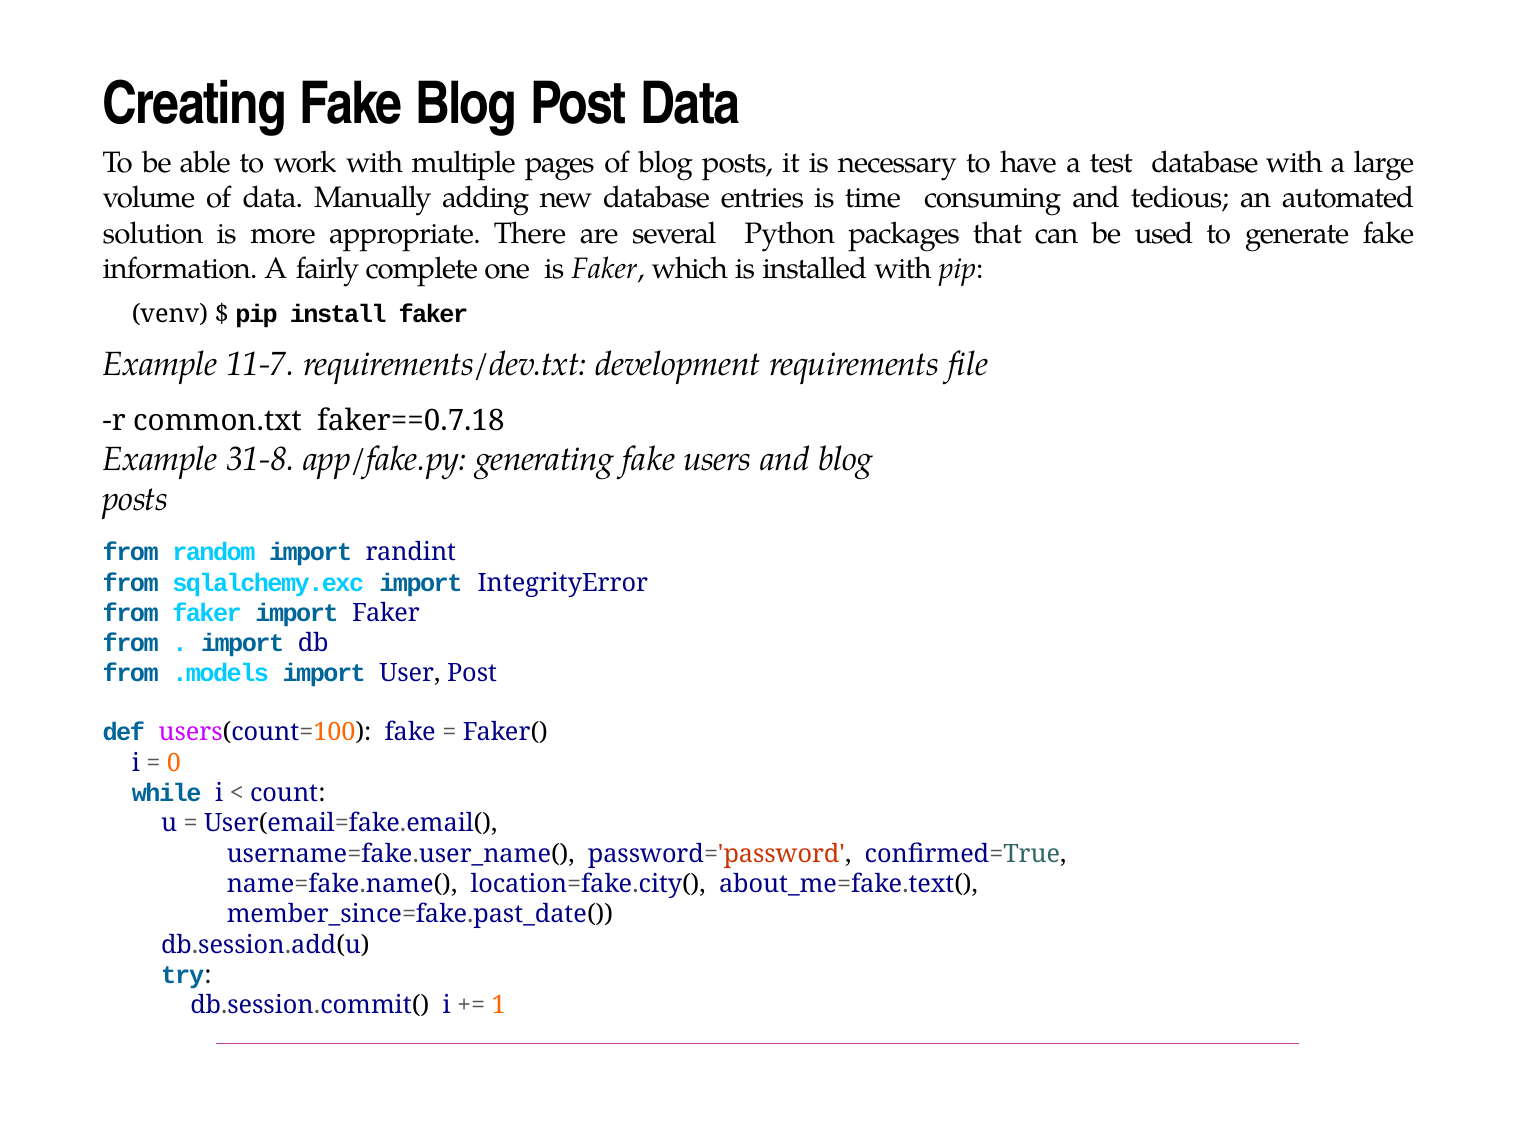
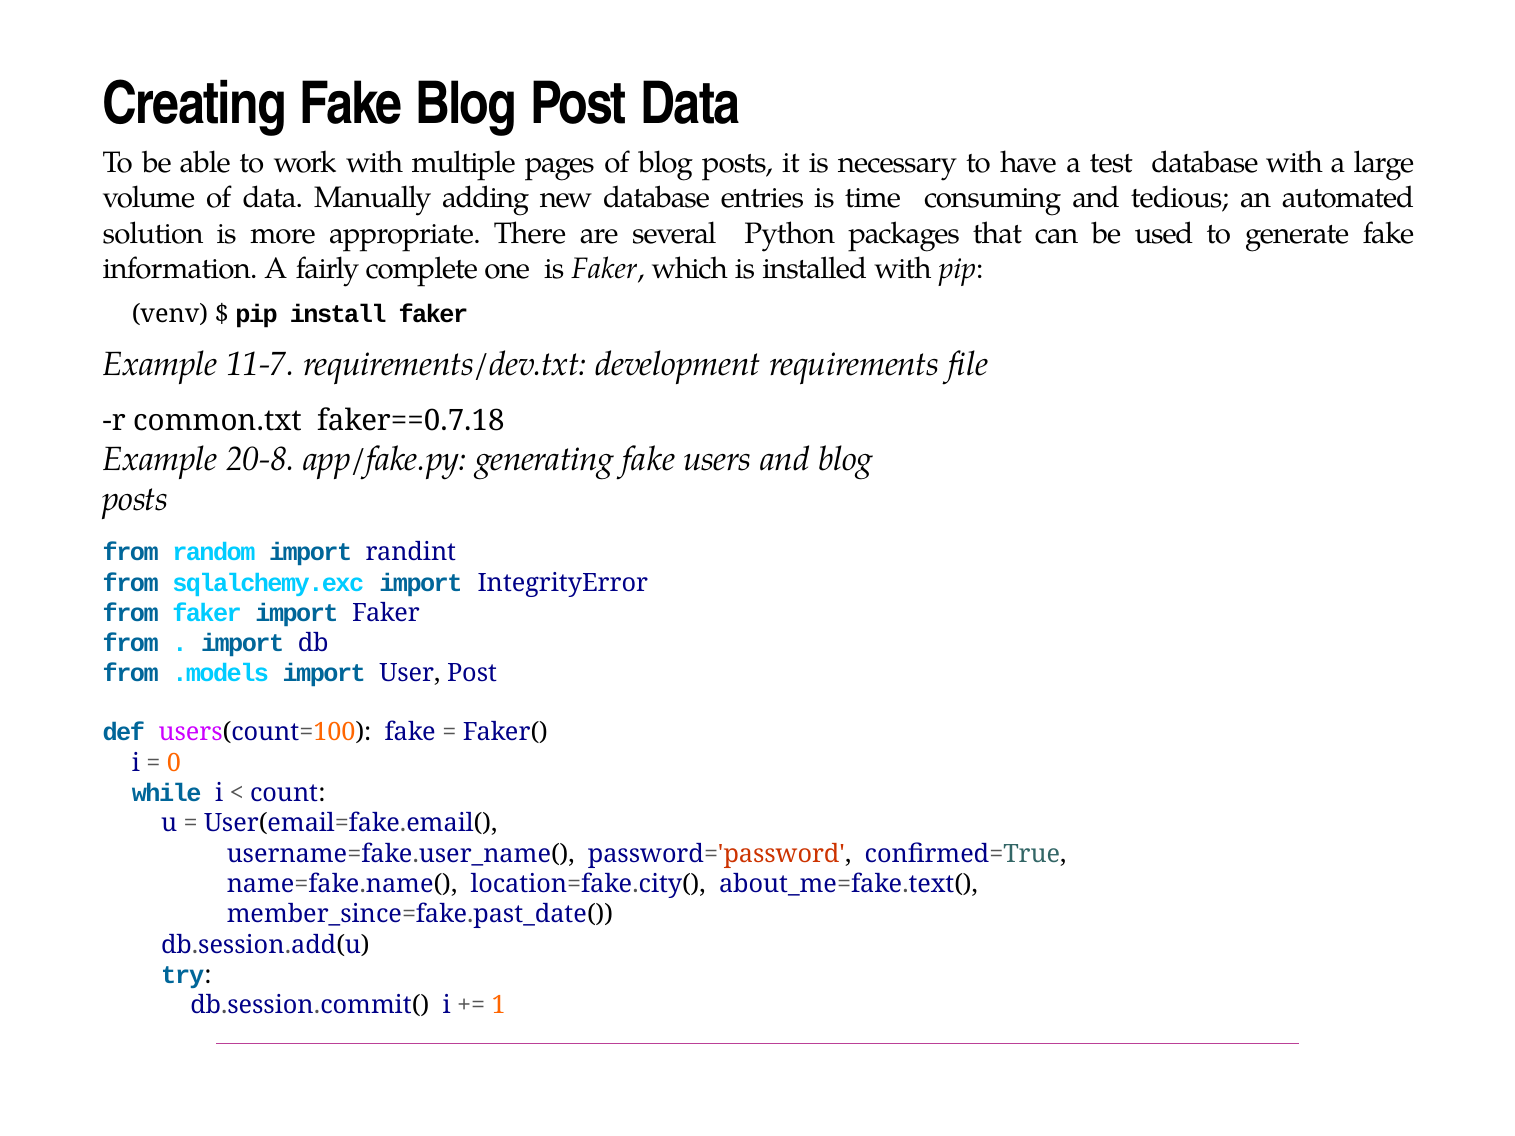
31-8: 31-8 -> 20-8 (261, 459)
